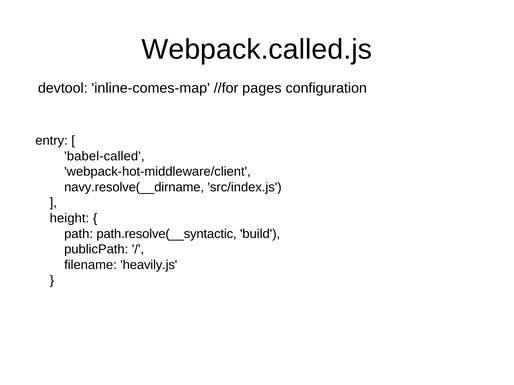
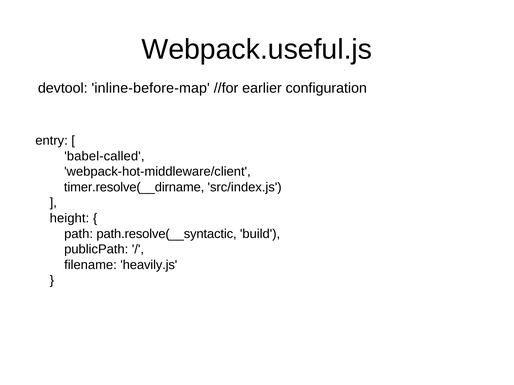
Webpack.called.js: Webpack.called.js -> Webpack.useful.js (257, 50)
inline-comes-map: inline-comes-map -> inline-before-map (151, 88)
pages: pages -> earlier (262, 88)
navy.resolve(__dirname: navy.resolve(__dirname -> timer.resolve(__dirname (134, 187)
